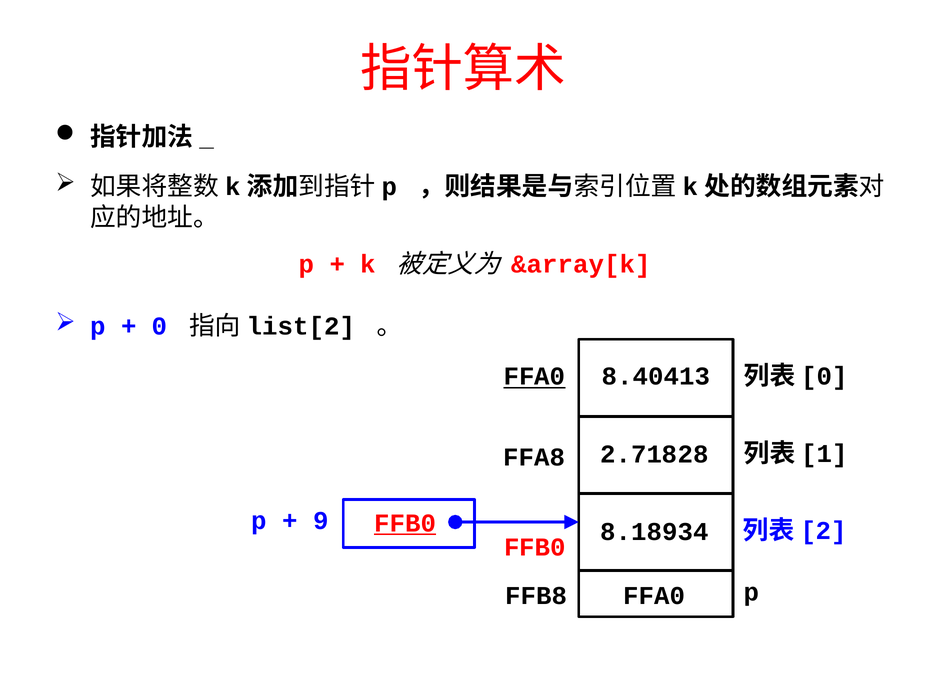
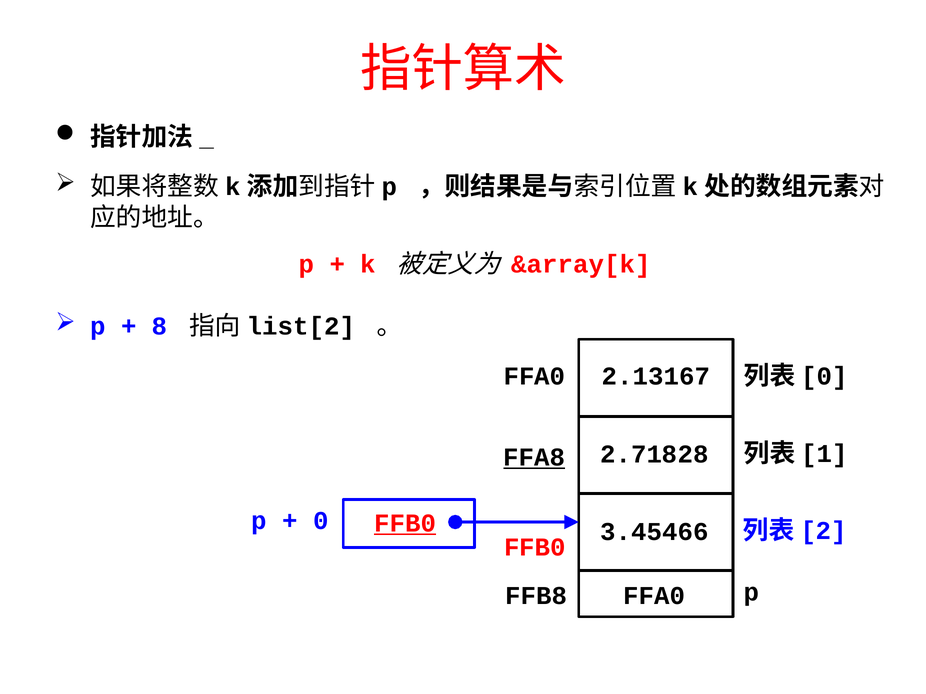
0: 0 -> 8 (160, 326)
FFA0 underline: present -> none (534, 377)
8.40413: 8.40413 -> 2.13167 (656, 377)
FFA8 underline: none -> present (534, 458)
9: 9 -> 0 (321, 521)
8.18934: 8.18934 -> 3.45466 (654, 532)
